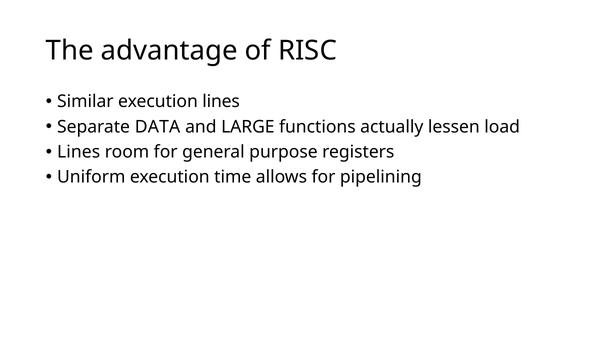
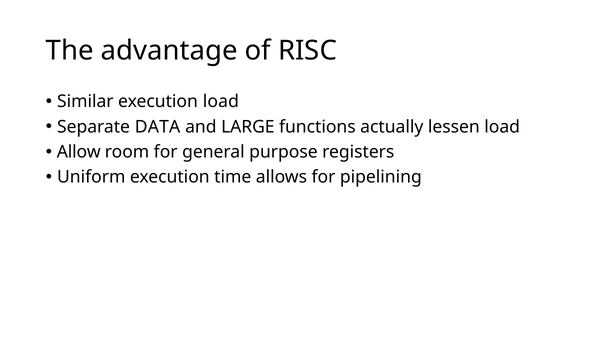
execution lines: lines -> load (221, 102)
Lines: Lines -> Allow (79, 152)
